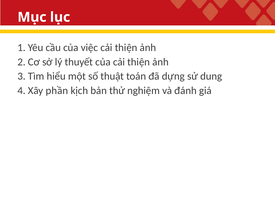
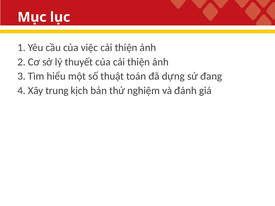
dung: dung -> đang (211, 76)
phần: phần -> trung (57, 91)
